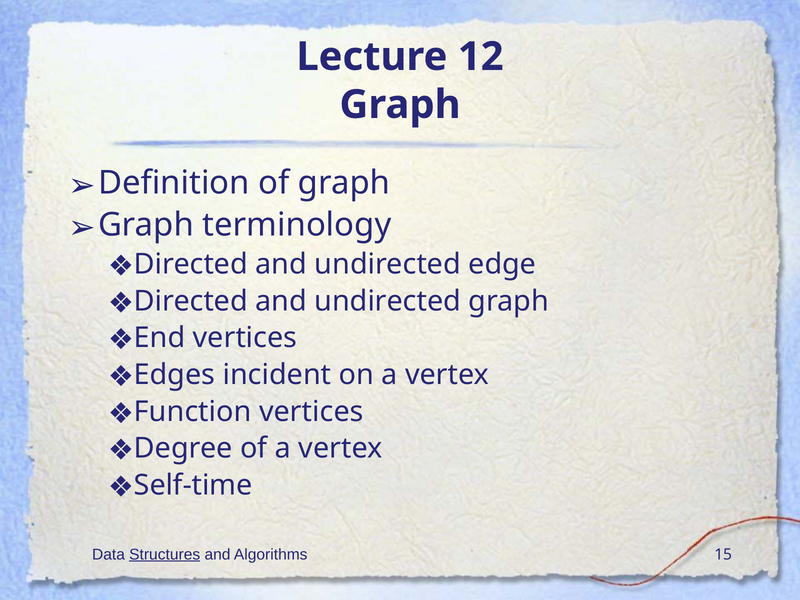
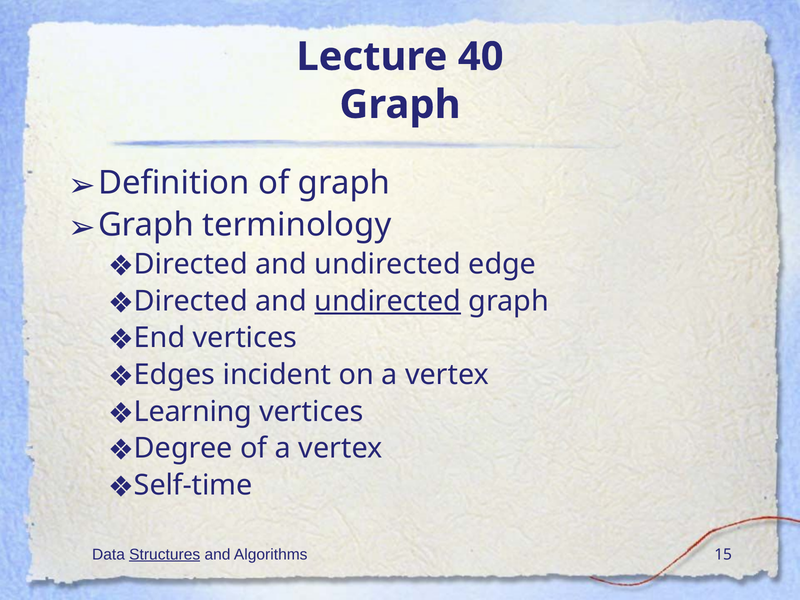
12: 12 -> 40 (481, 57)
undirected underline: none -> present (388, 301)
Function: Function -> Learning (193, 412)
